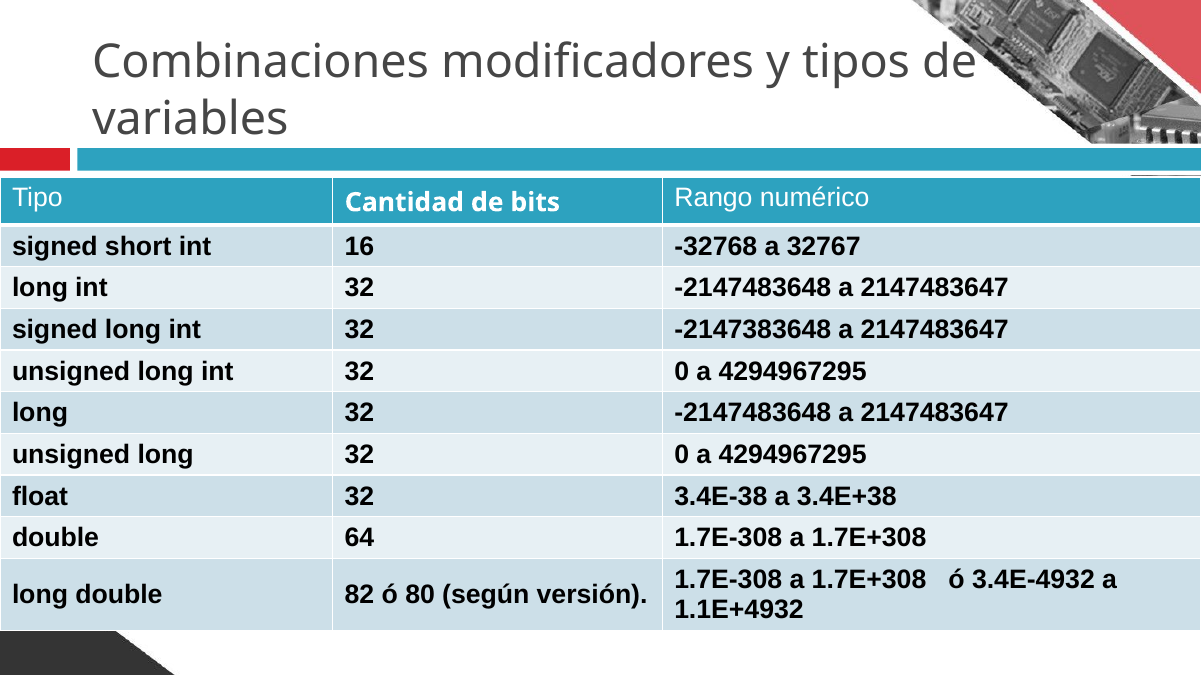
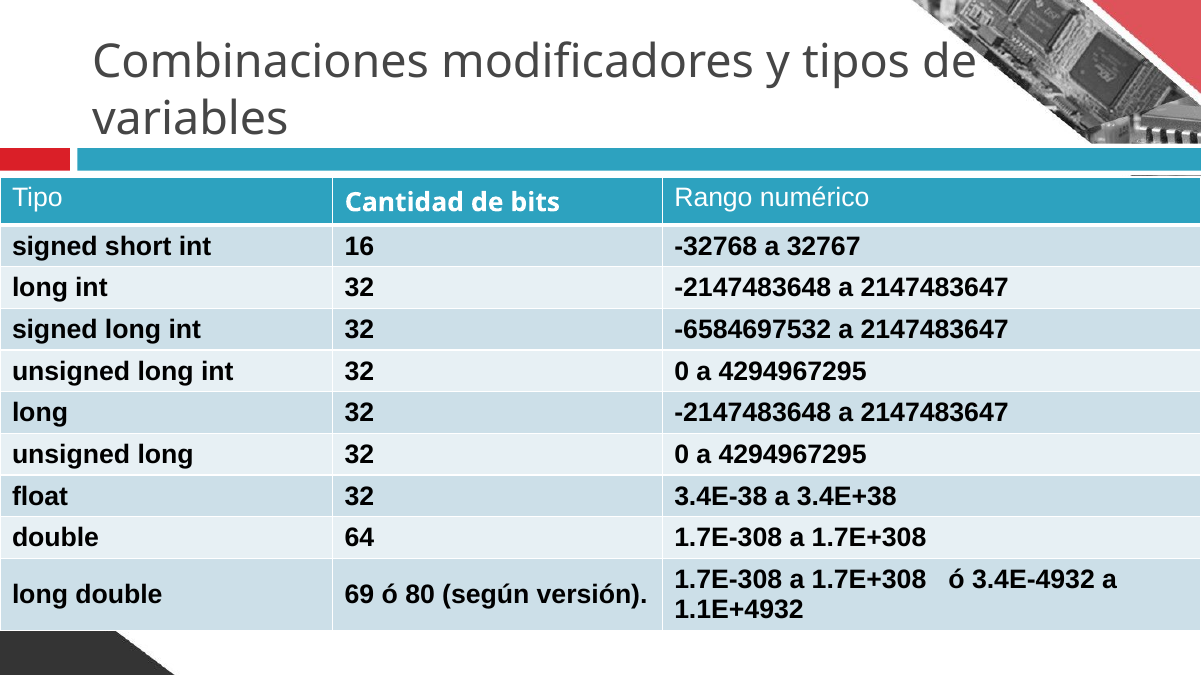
-2147383648: -2147383648 -> -6584697532 (753, 330)
82: 82 -> 69 (360, 595)
